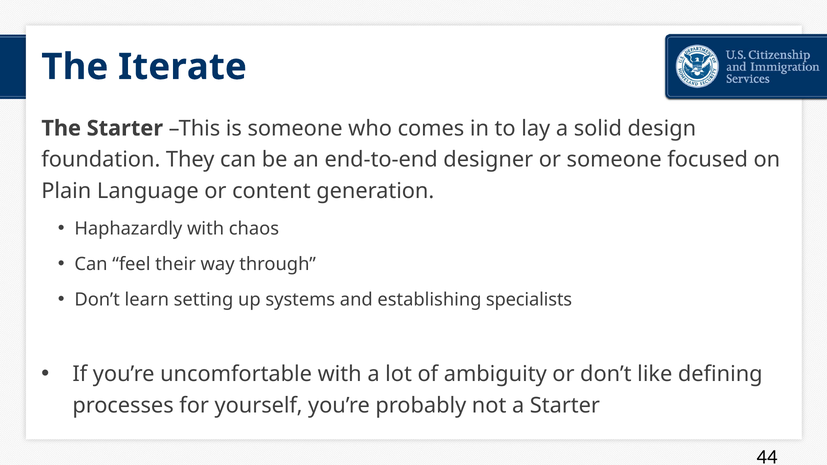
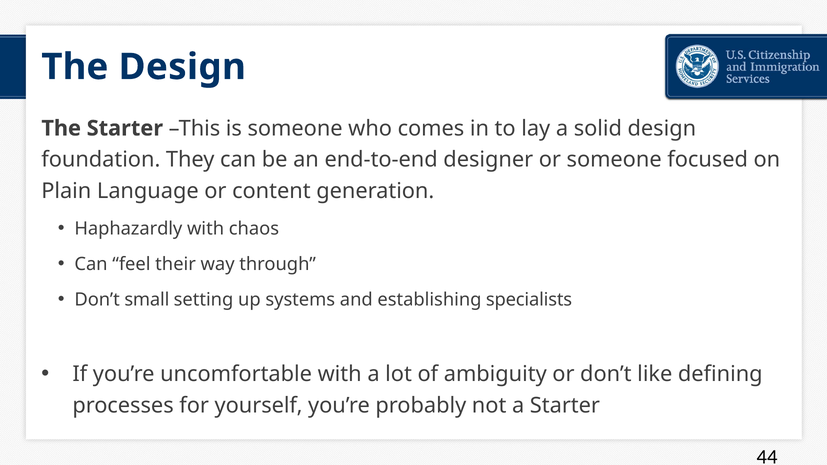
The Iterate: Iterate -> Design (182, 67)
learn: learn -> small (147, 300)
